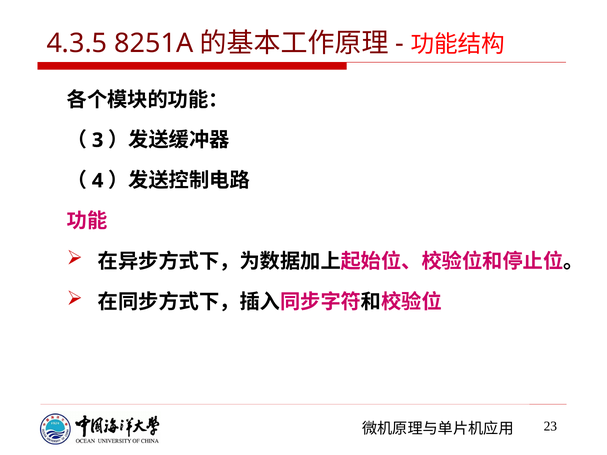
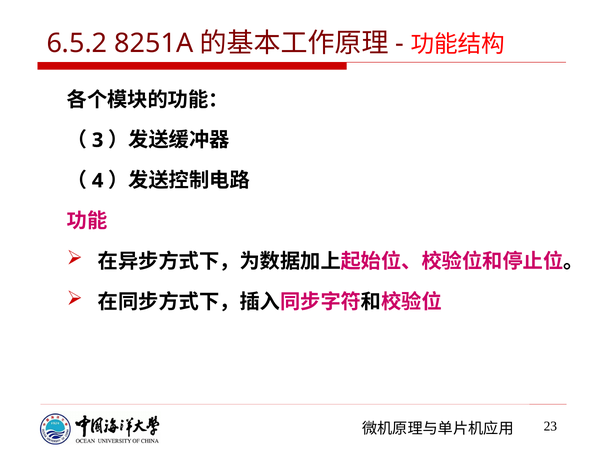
4.3.5: 4.3.5 -> 6.5.2 (77, 43)
